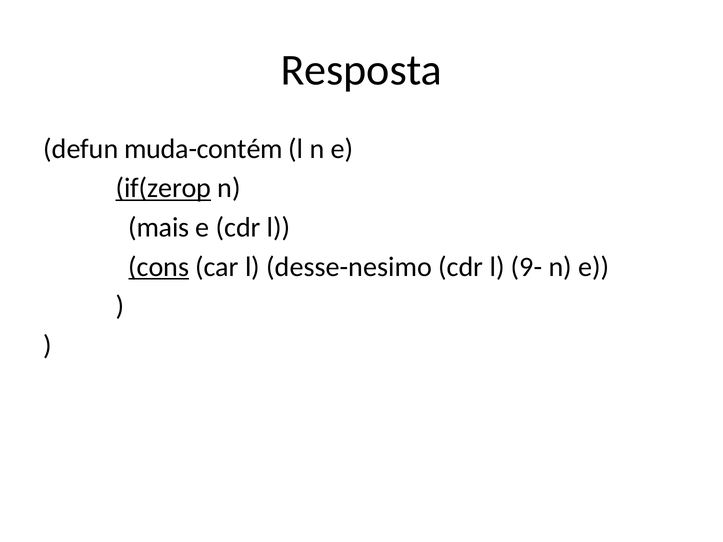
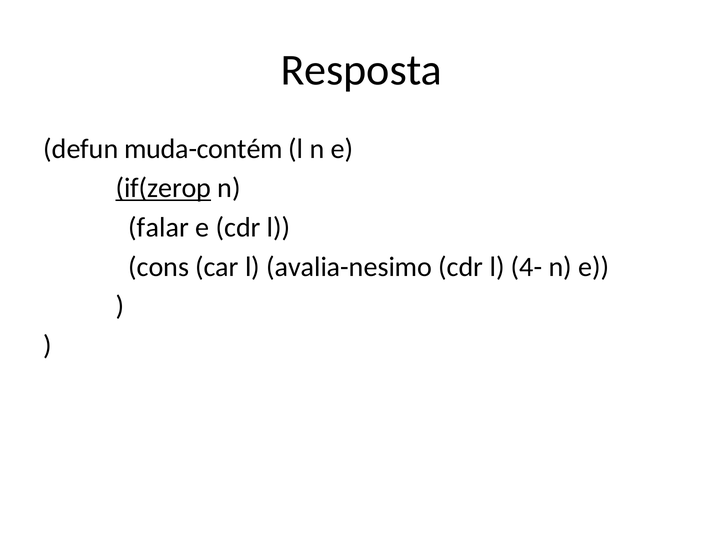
mais: mais -> falar (159, 228)
cons underline: present -> none (159, 267)
desse-nesimo: desse-nesimo -> avalia-nesimo (349, 267)
9-: 9- -> 4- (527, 267)
